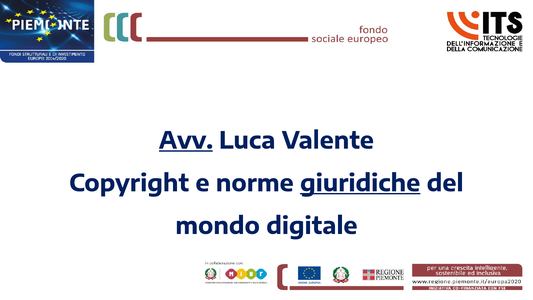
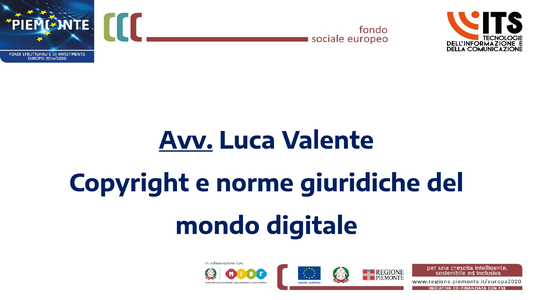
giuridiche underline: present -> none (360, 183)
